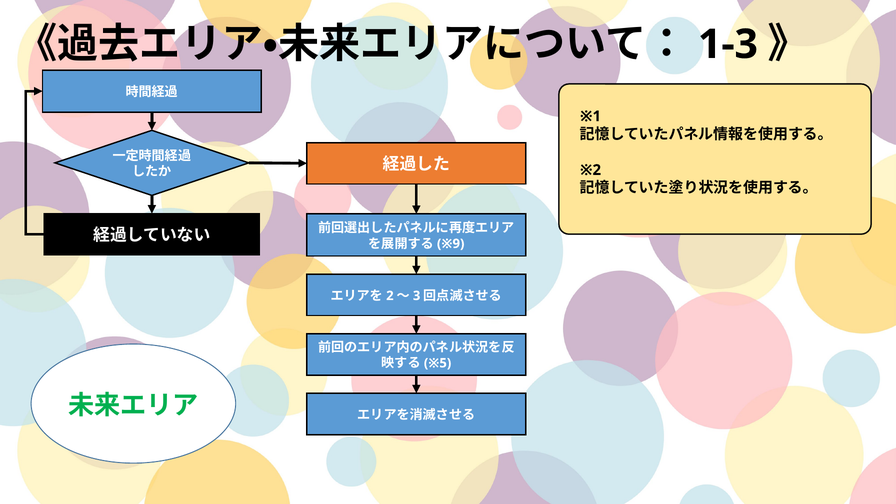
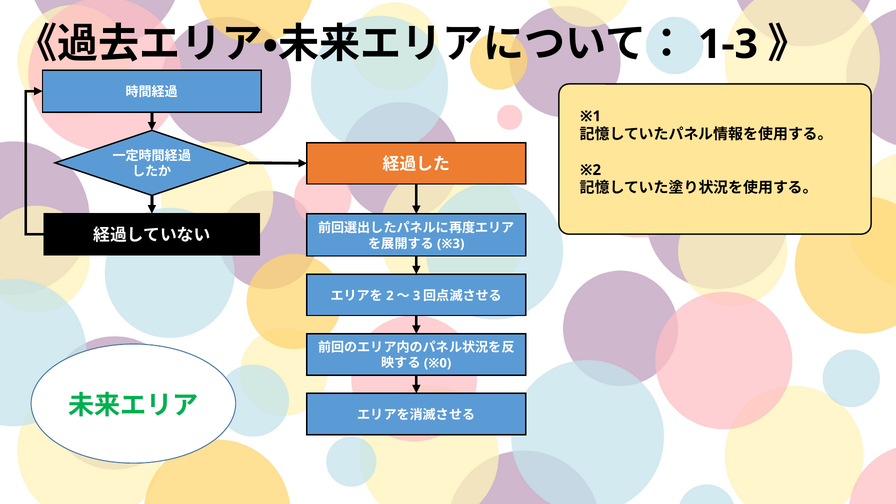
※9: ※9 -> ※3 (451, 244)
※5: ※5 -> ※0 (438, 363)
